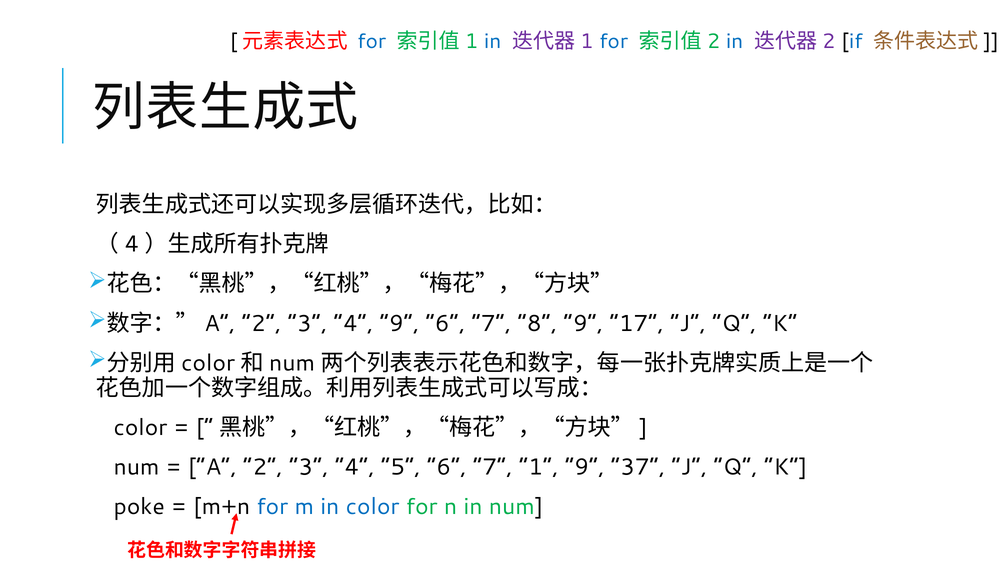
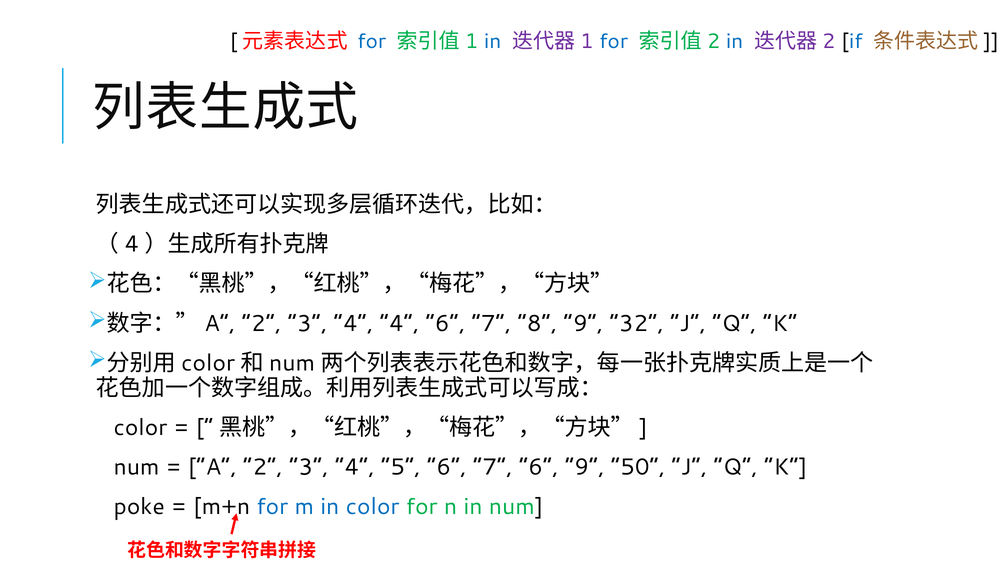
4 9: 9 -> 4 (400, 324)
17: 17 -> 32 (637, 324)
7 1: 1 -> 6 (539, 467)
37: 37 -> 50 (638, 467)
